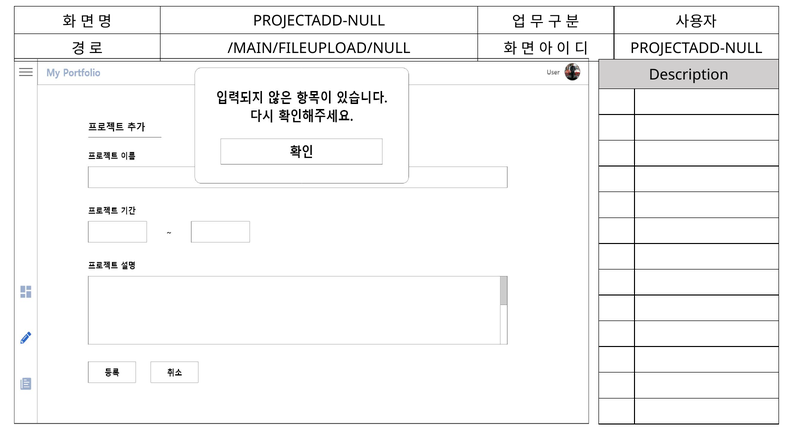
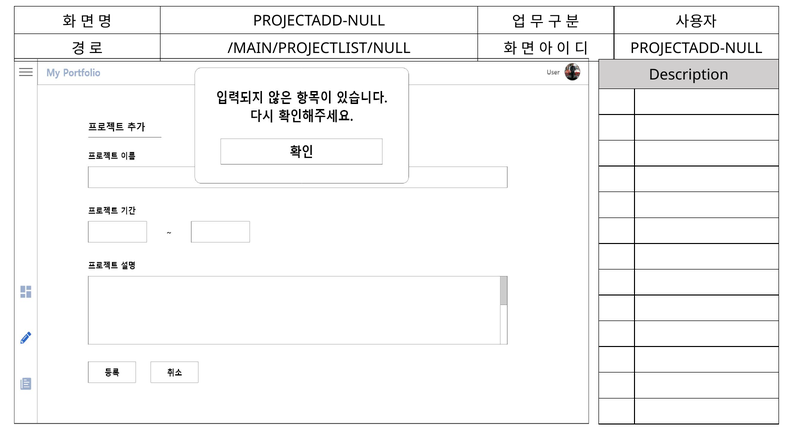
/MAIN/FILEUPLOAD/NULL: /MAIN/FILEUPLOAD/NULL -> /MAIN/PROJECTLIST/NULL (319, 48)
